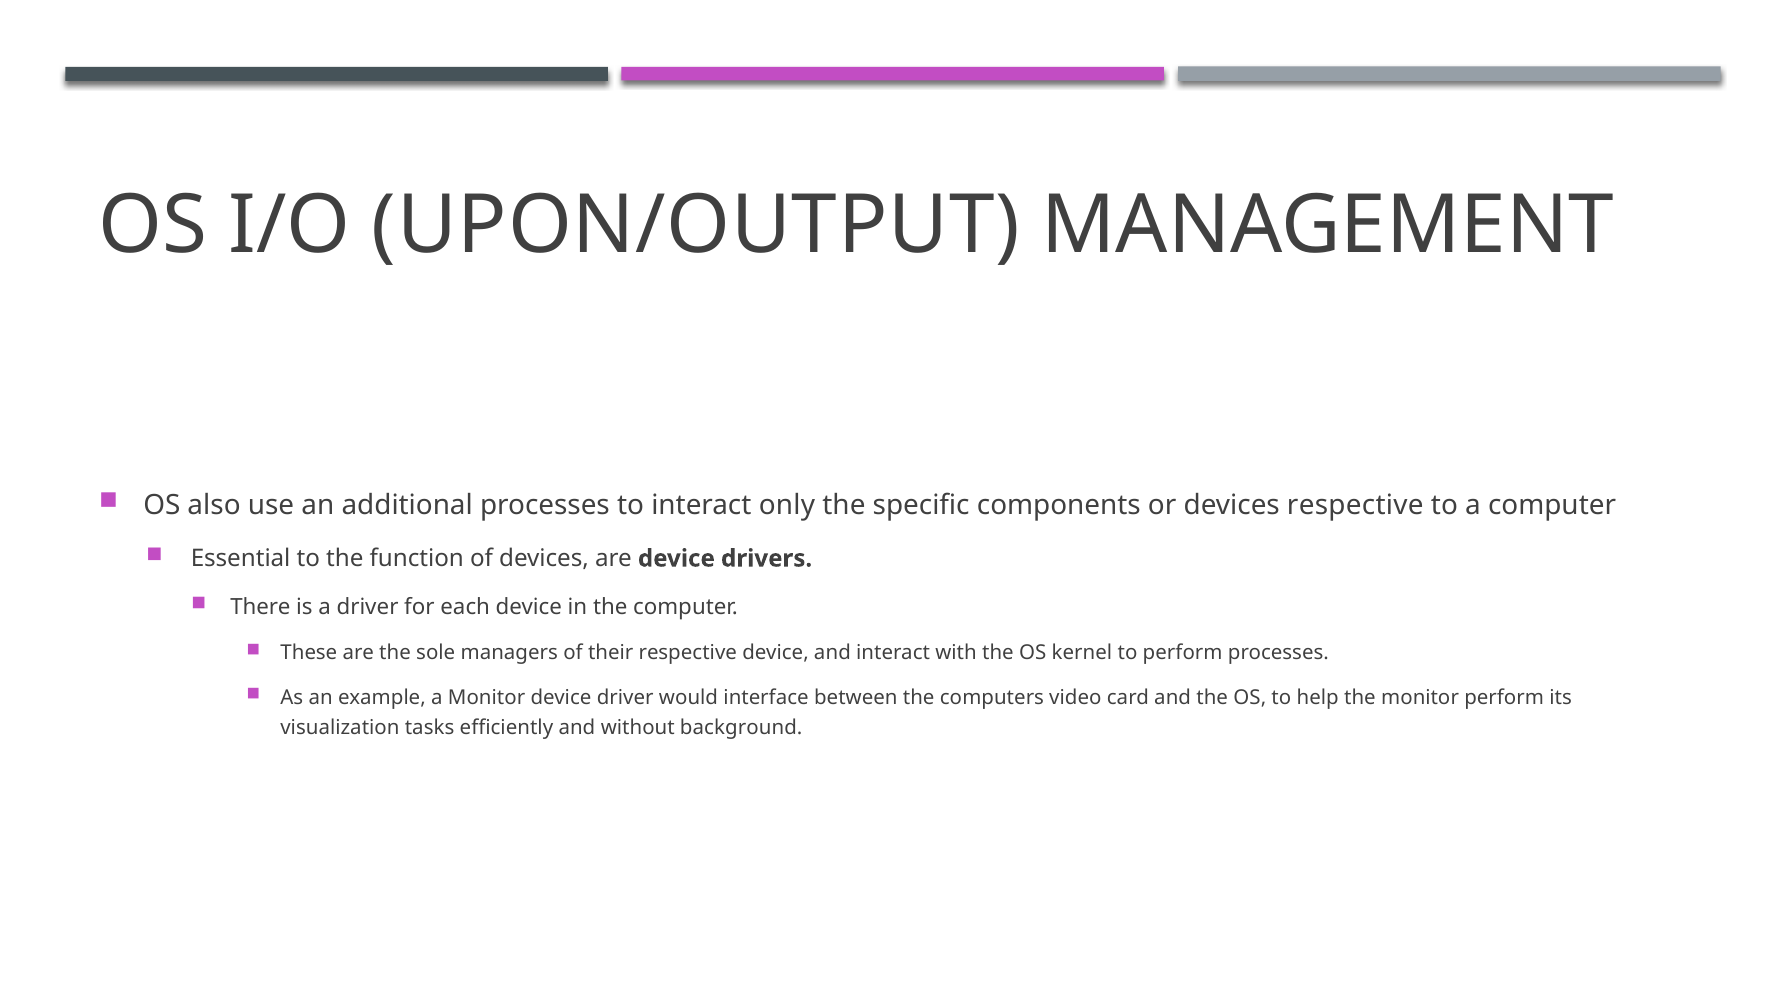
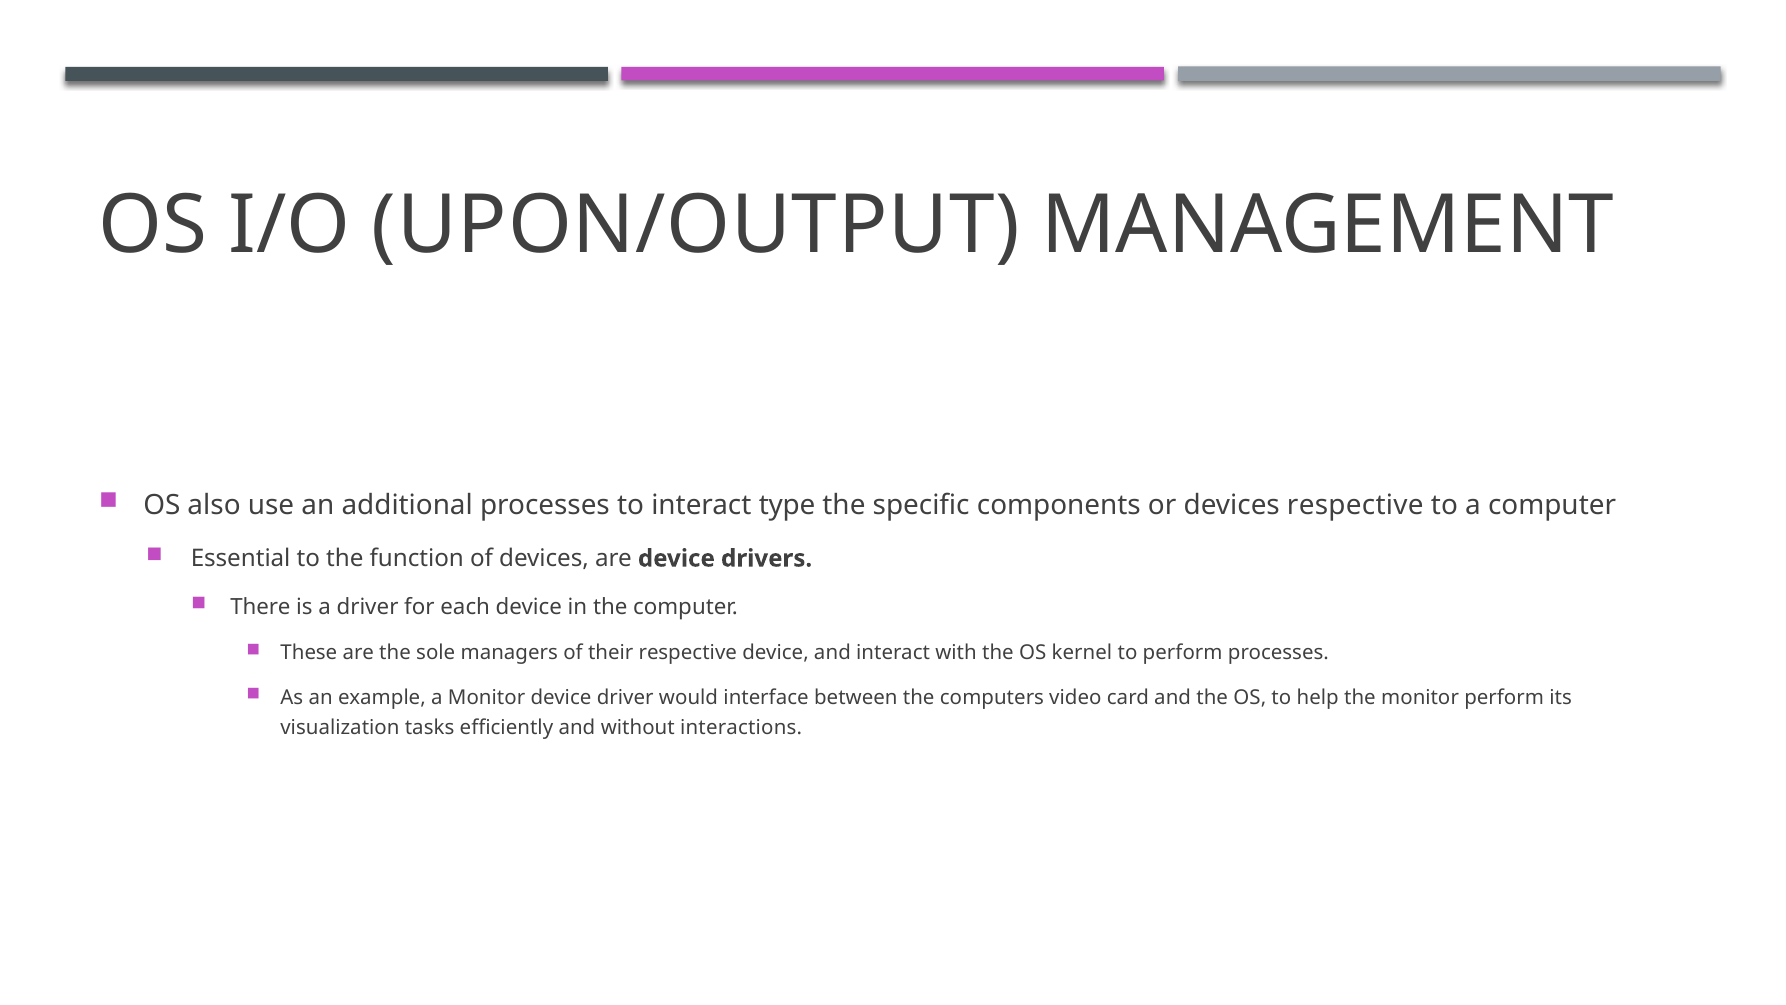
only: only -> type (787, 505)
background: background -> interactions (741, 727)
